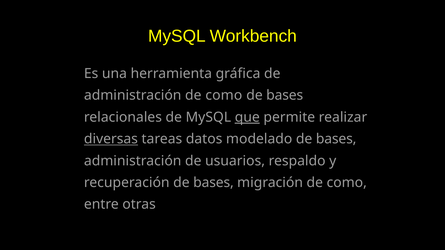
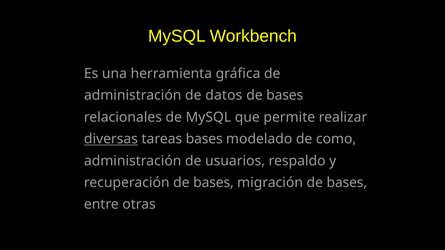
administración de como: como -> datos (224, 96)
que underline: present -> none (247, 117)
tareas datos: datos -> bases (204, 139)
modelado de bases: bases -> como (336, 139)
migración de como: como -> bases (347, 183)
